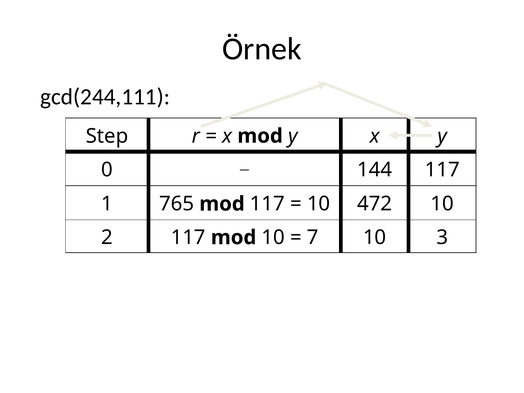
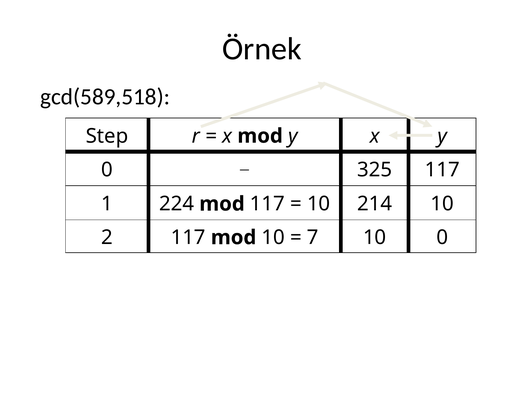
gcd(244,111: gcd(244,111 -> gcd(589,518 (105, 97)
144: 144 -> 325 (375, 170)
765: 765 -> 224 (177, 204)
472: 472 -> 214 (375, 204)
10 3: 3 -> 0 (442, 237)
